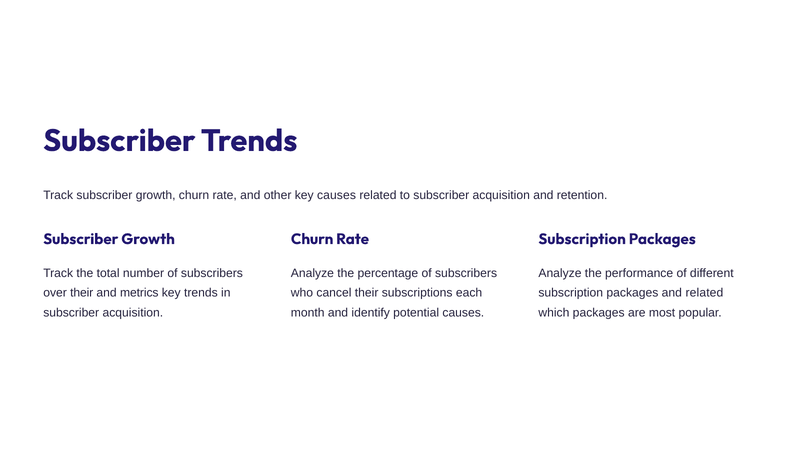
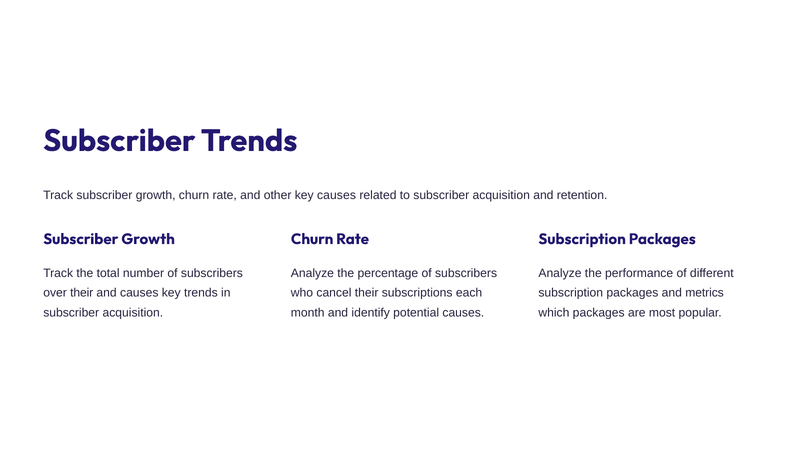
and metrics: metrics -> causes (139, 293)
and related: related -> metrics (705, 293)
